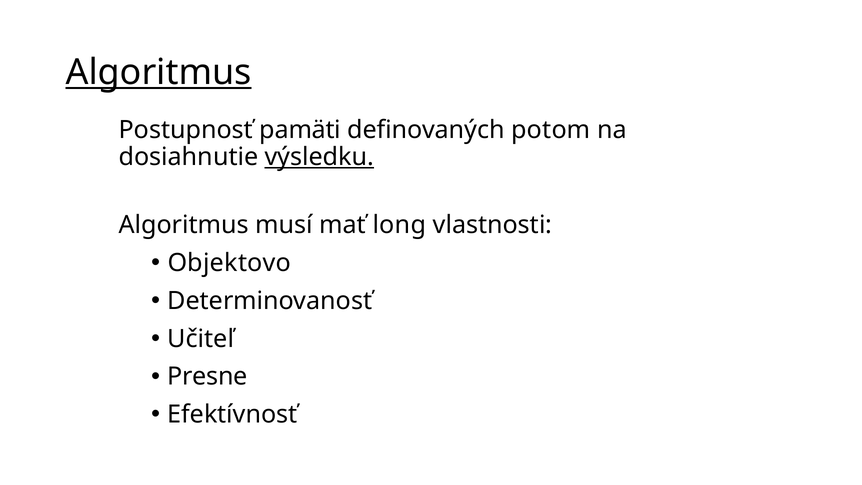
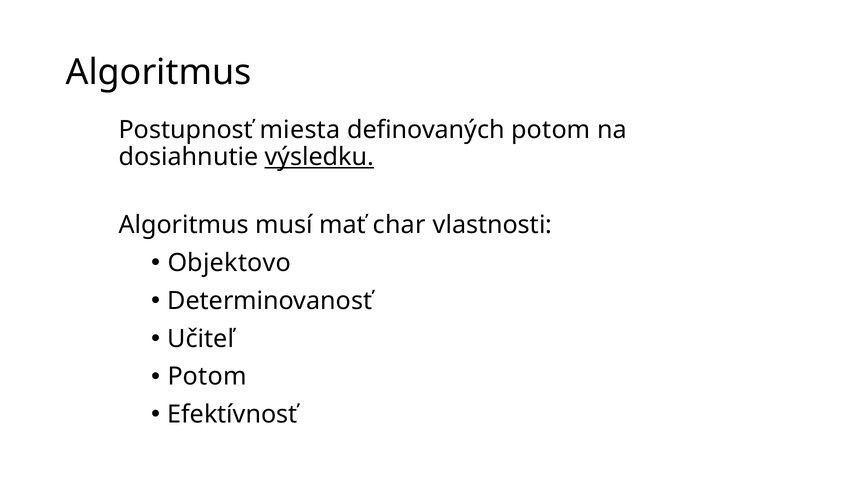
Algoritmus underline: present -> none (159, 72)
pamäti: pamäti -> miesta (300, 130)
long: long -> char (399, 225)
Presne: Presne -> Potom (207, 377)
